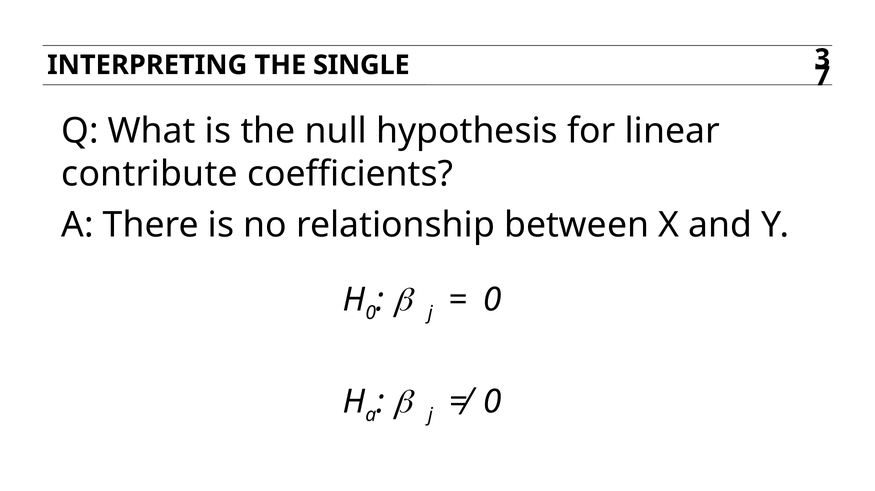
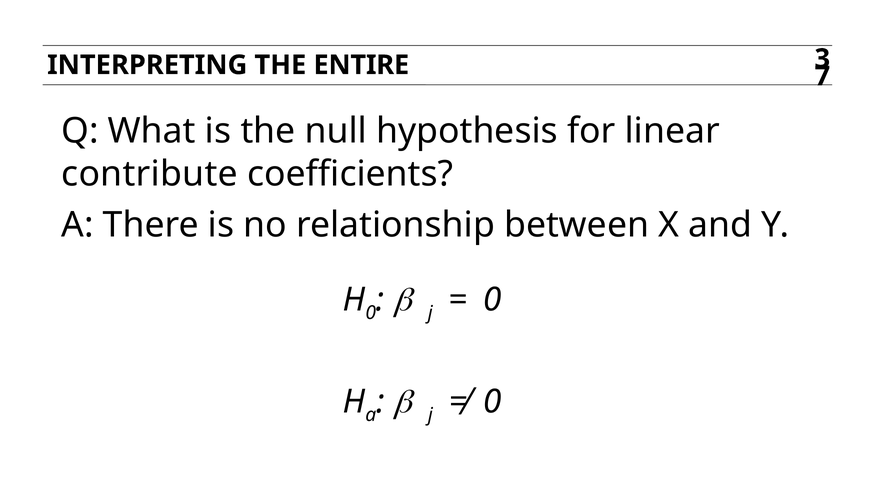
SINGLE: SINGLE -> ENTIRE (361, 65)
